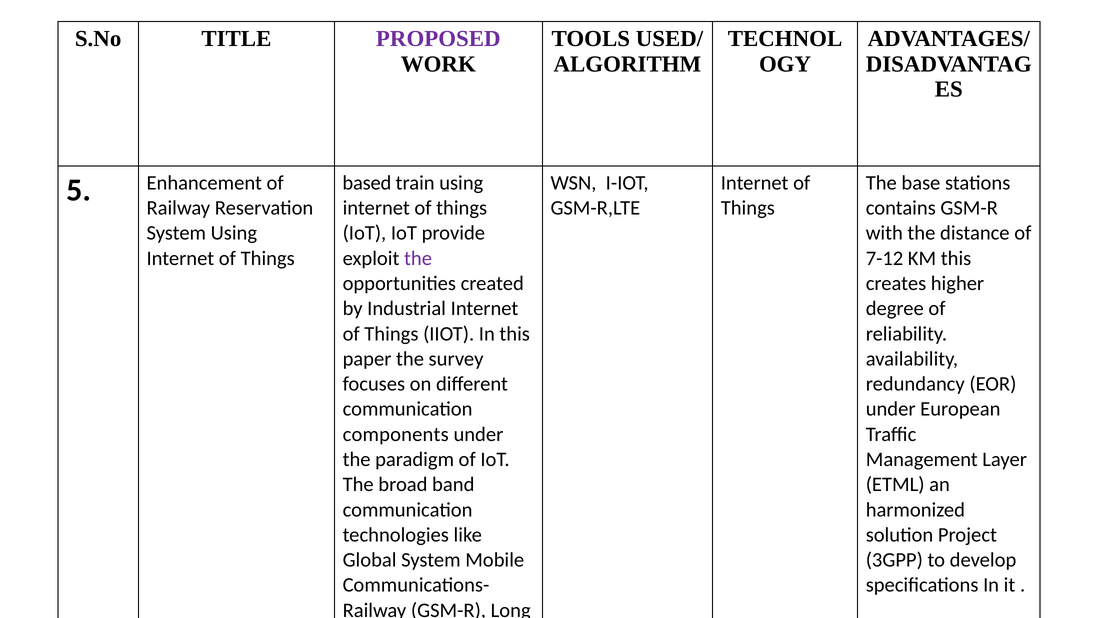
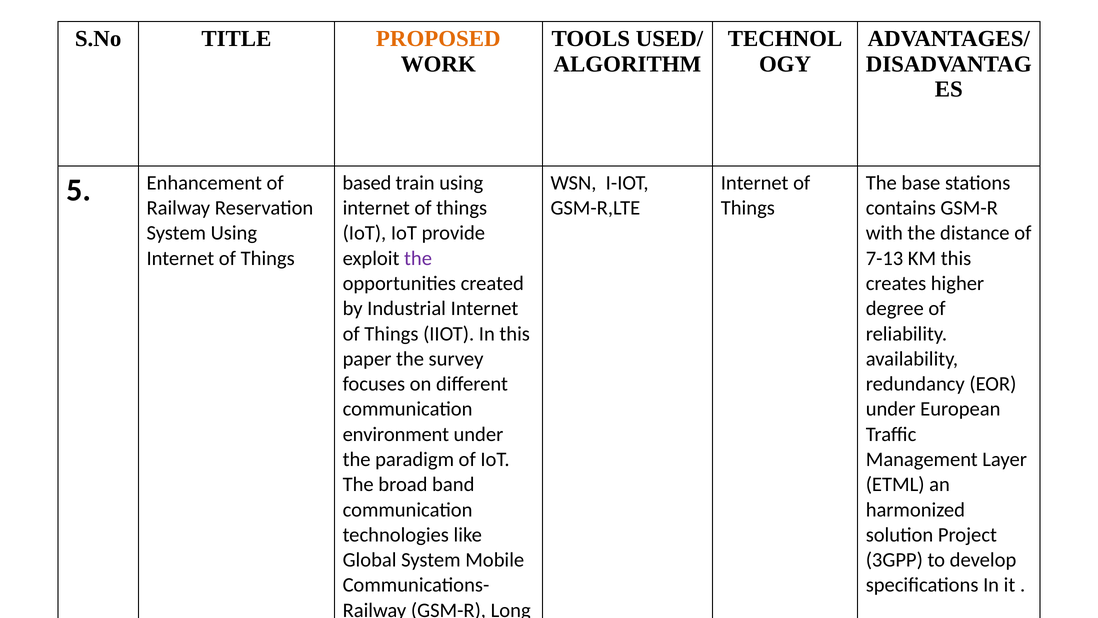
PROPOSED colour: purple -> orange (438, 39)
7-12: 7-12 -> 7-13 (885, 258)
components: components -> environment (396, 434)
